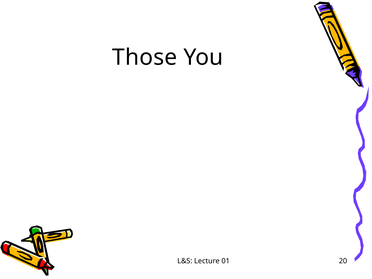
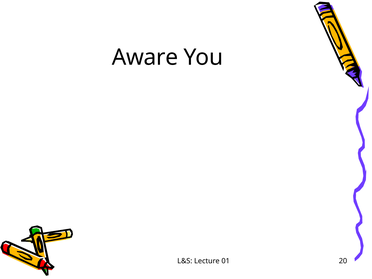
Those: Those -> Aware (145, 57)
